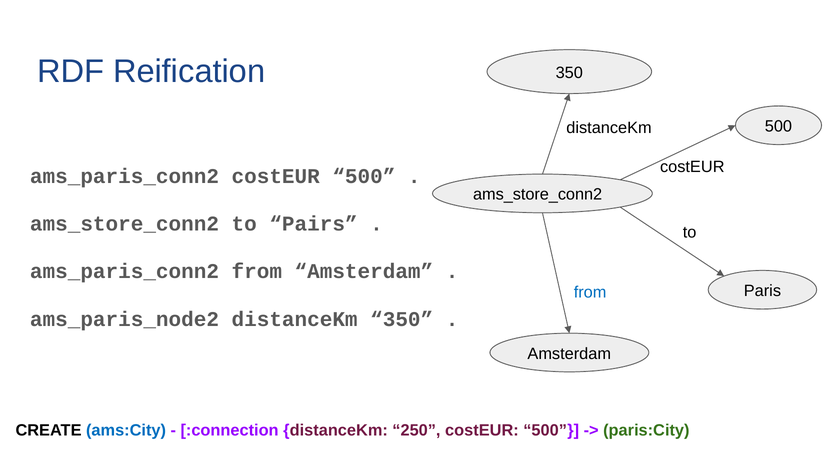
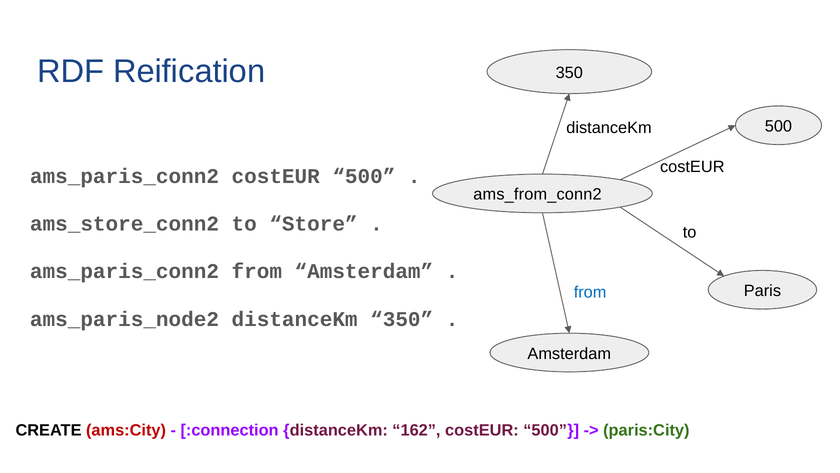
ams_store_conn2: ams_store_conn2 -> ams_from_conn2 (538, 194)
Pairs: Pairs -> Store (313, 224)
ams:City colour: blue -> red (126, 430)
250: 250 -> 162 (416, 430)
